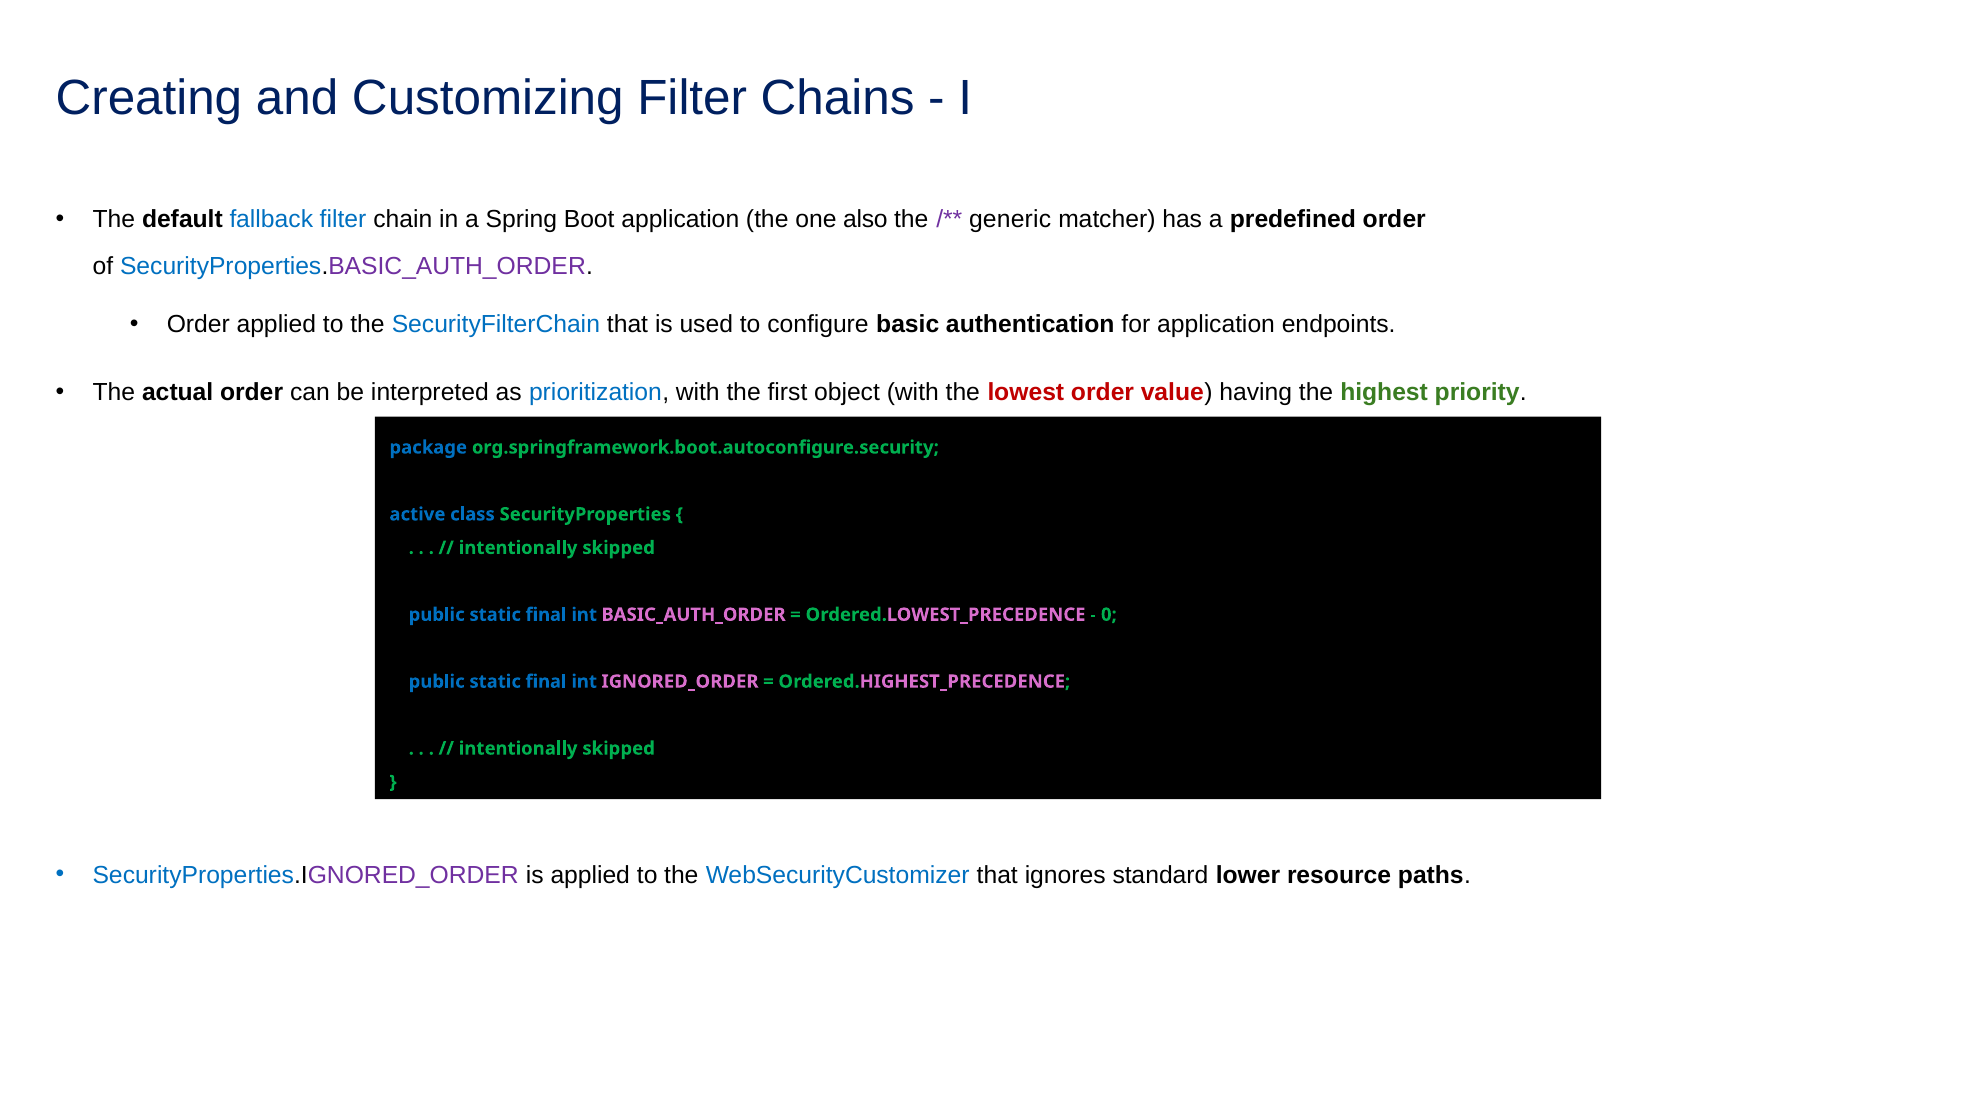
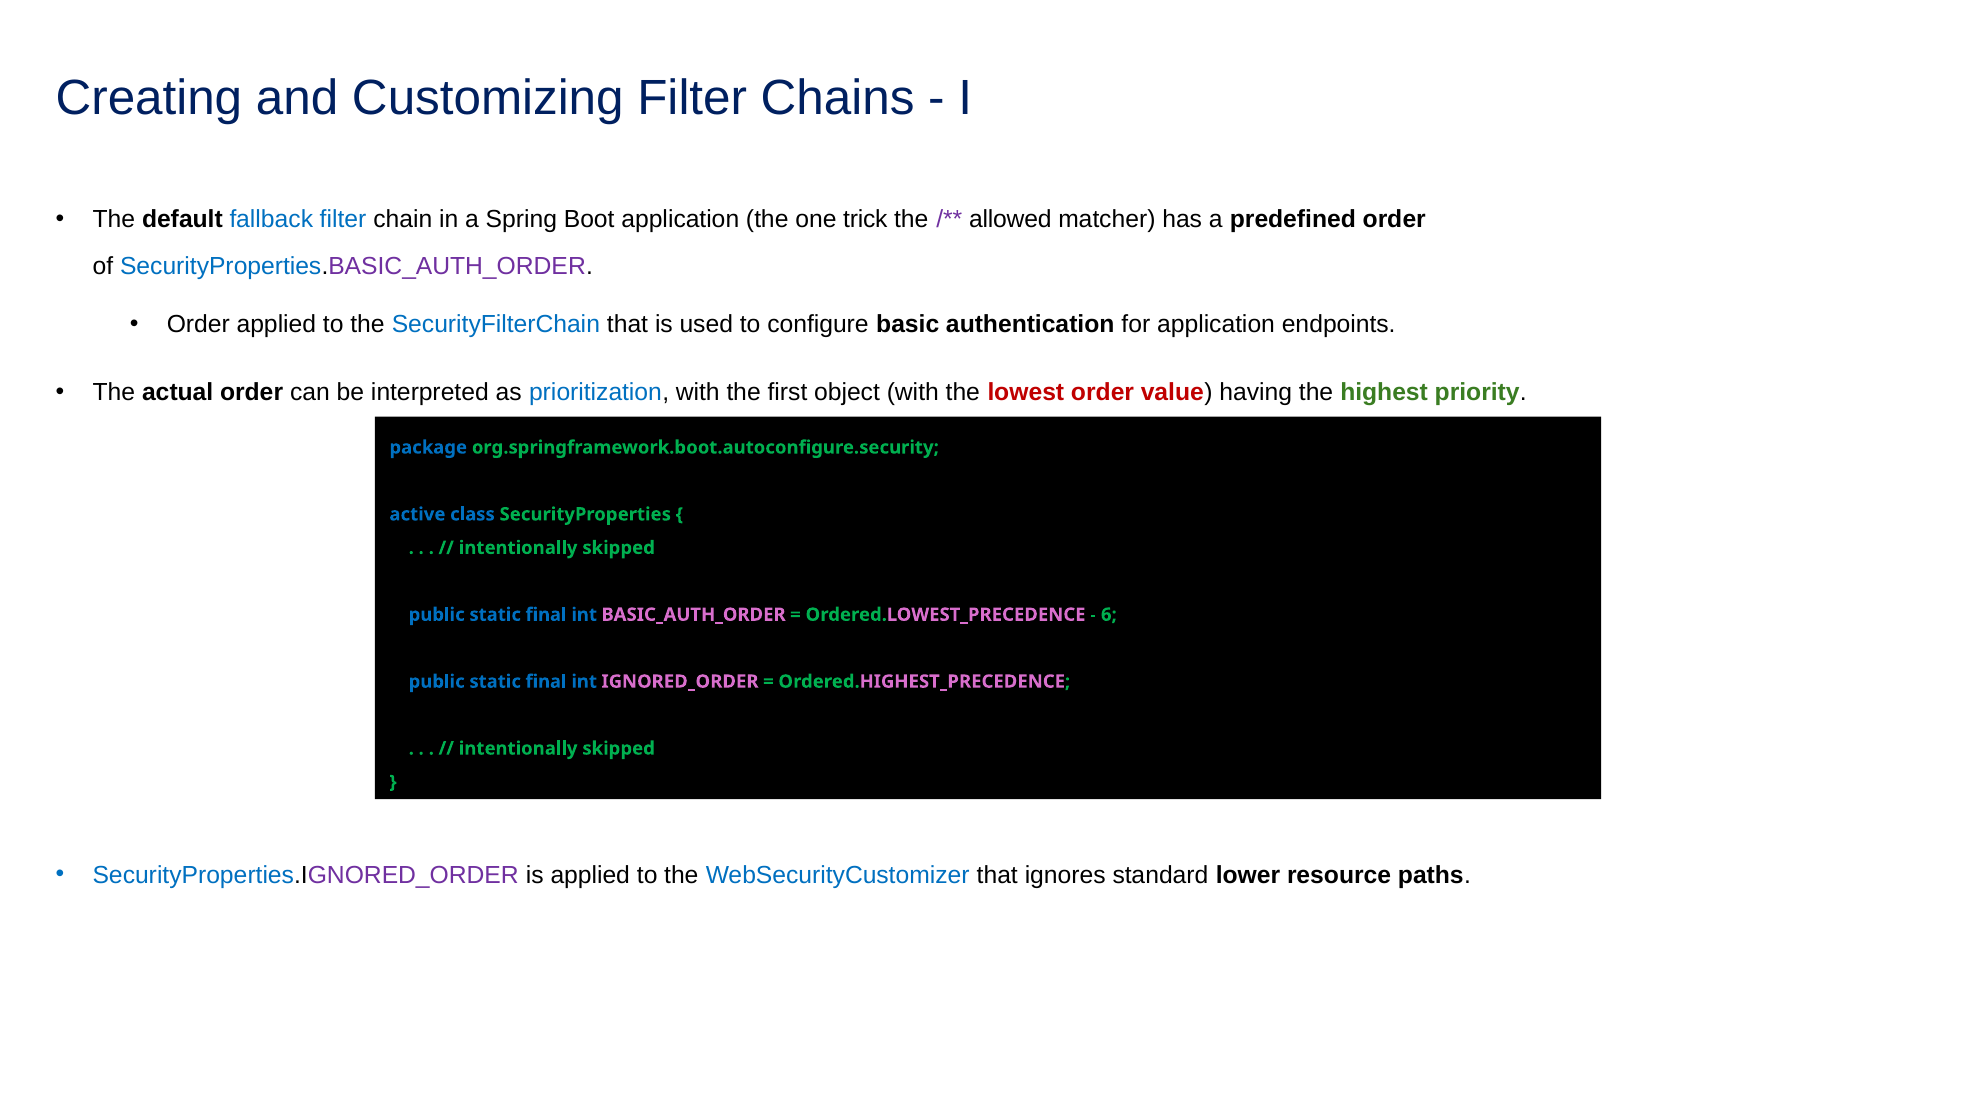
also: also -> trick (865, 219)
generic: generic -> allowed (1010, 219)
0: 0 -> 6 (1109, 614)
